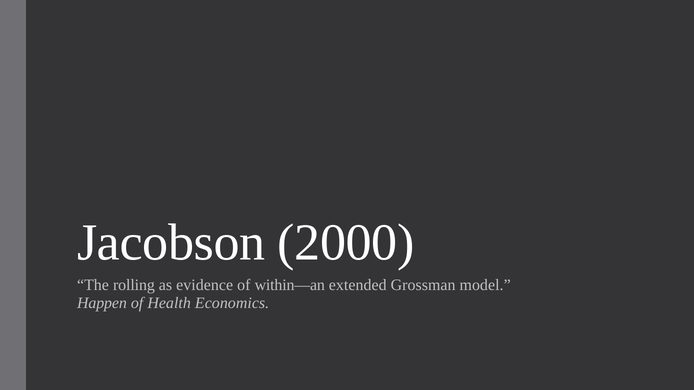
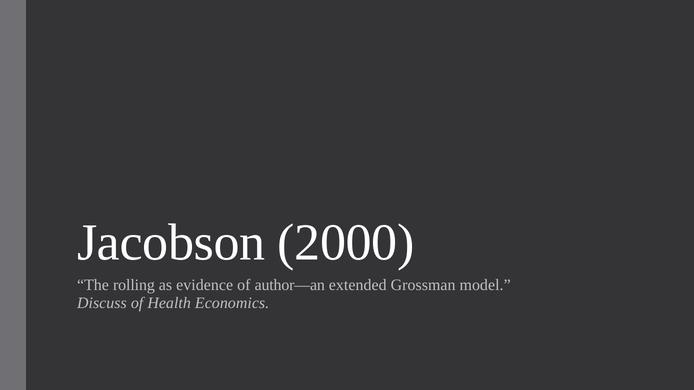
within—an: within—an -> author—an (290, 285)
Happen: Happen -> Discuss (102, 303)
